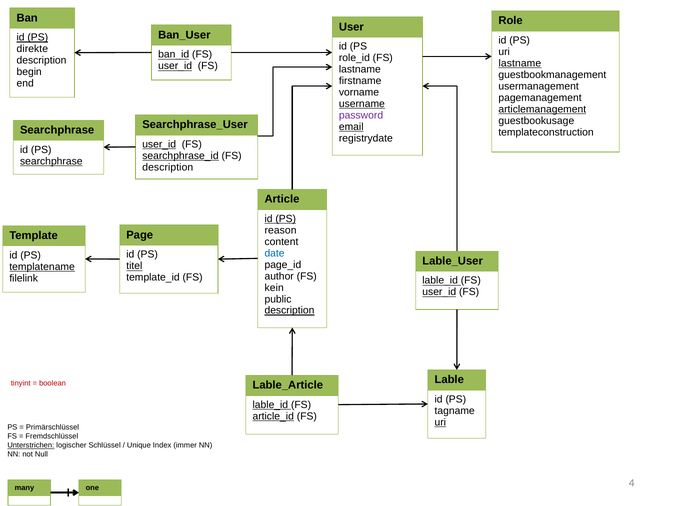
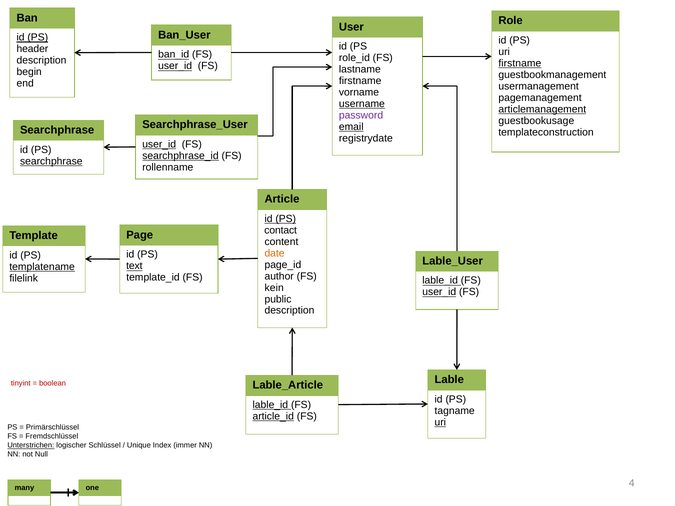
direkte: direkte -> header (32, 49)
lastname: lastname -> firstname (520, 63)
description: description -> rollenname (168, 167)
reason: reason -> contact (281, 230)
date colour: blue -> orange (275, 253)
titel: titel -> text (134, 266)
description underline: present -> none (289, 311)
